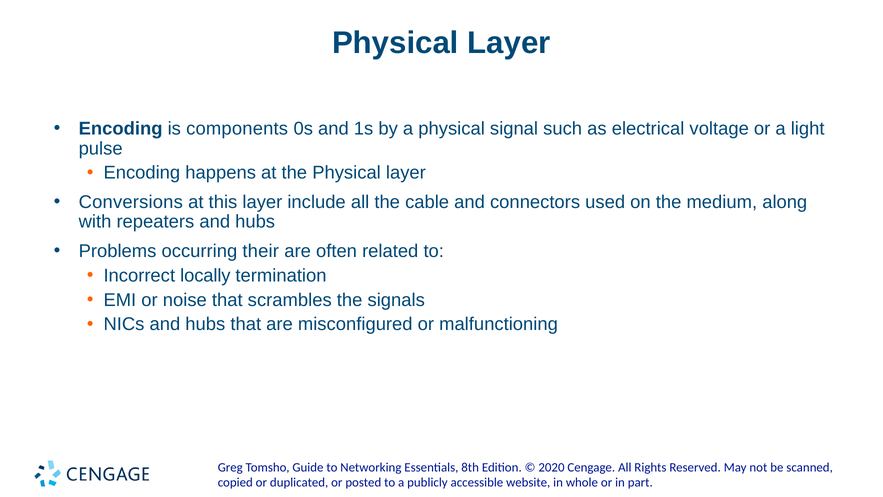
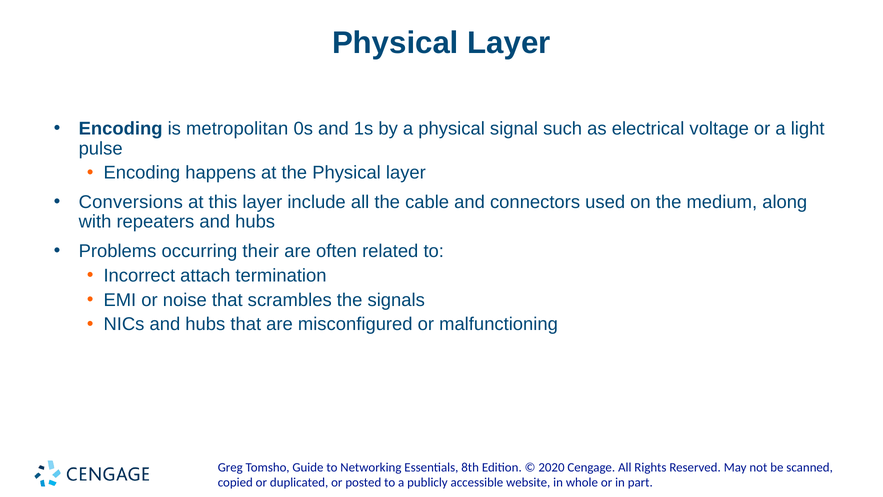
components: components -> metropolitan (237, 128)
locally: locally -> attach (205, 275)
